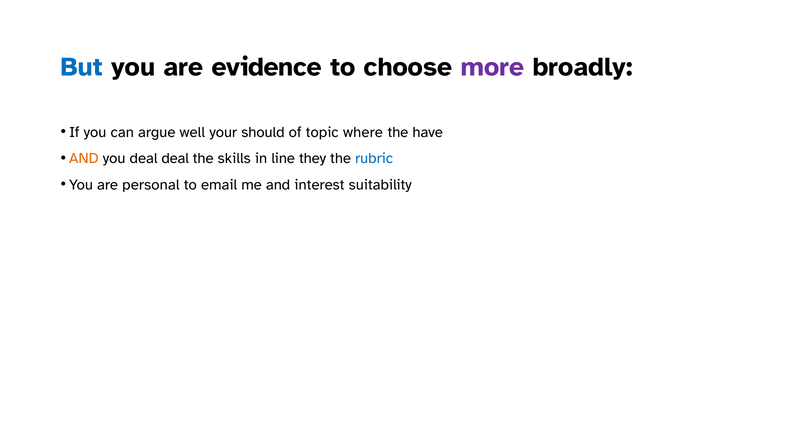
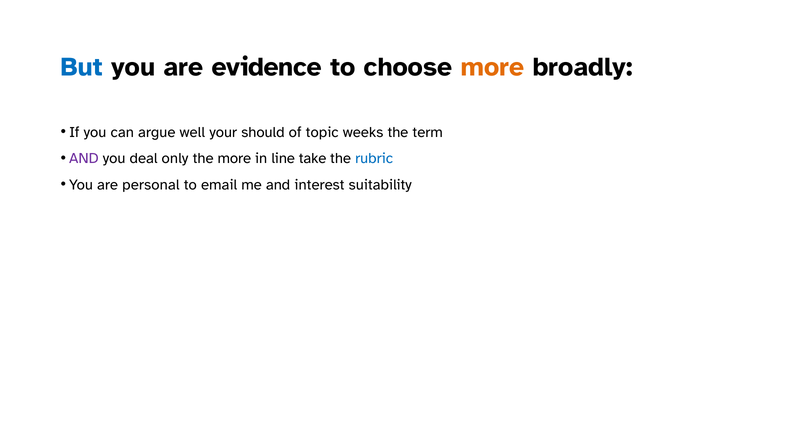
more colour: purple -> orange (492, 67)
where: where -> weeks (363, 132)
have: have -> term (428, 132)
AND colour: orange -> purple (84, 158)
deal deal: deal -> only (175, 158)
the skills: skills -> more (234, 158)
they: they -> take (313, 158)
